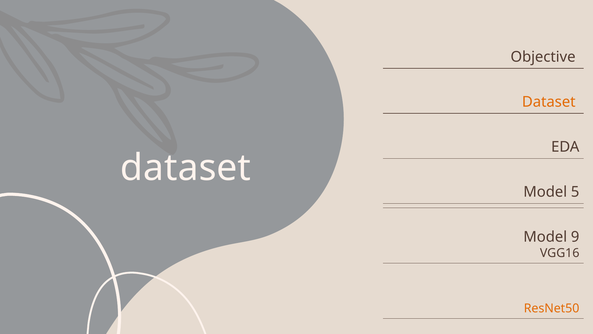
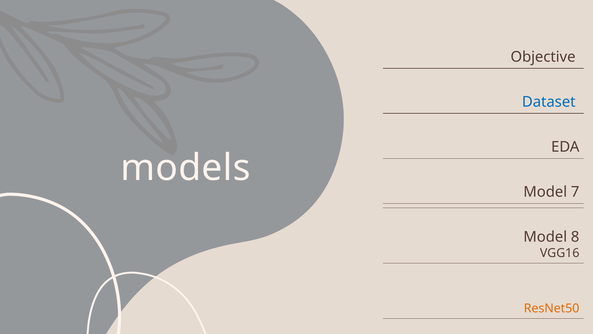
Dataset colour: orange -> blue (549, 102)
dataset: dataset -> models (186, 168)
5: 5 -> 7 (575, 192)
9: 9 -> 8 (575, 237)
